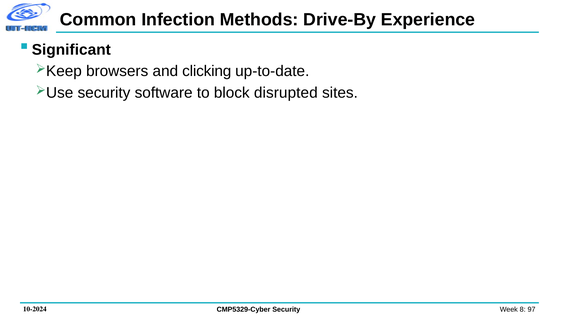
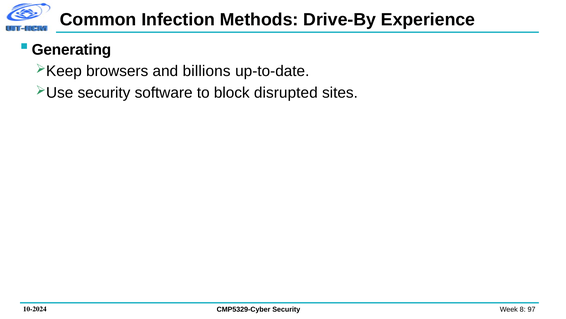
Significant: Significant -> Generating (71, 50)
clicking: clicking -> billions (207, 71)
